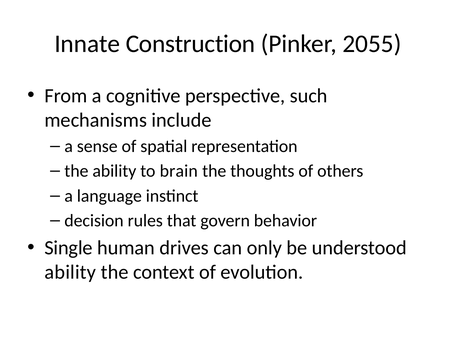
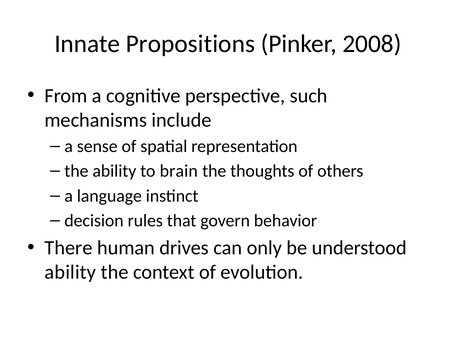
Construction: Construction -> Propositions (190, 44)
2055: 2055 -> 2008 (372, 44)
Single: Single -> There (68, 248)
